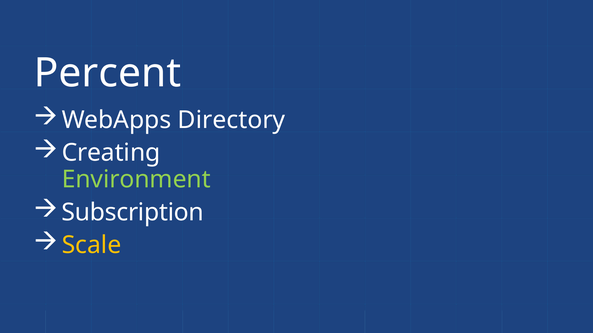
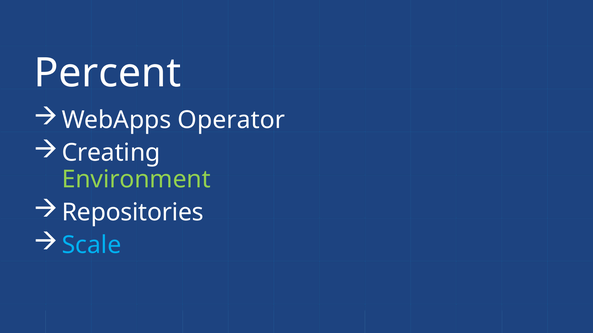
Directory: Directory -> Operator (231, 120)
Subscription: Subscription -> Repositories (133, 213)
Scale colour: yellow -> light blue (92, 246)
